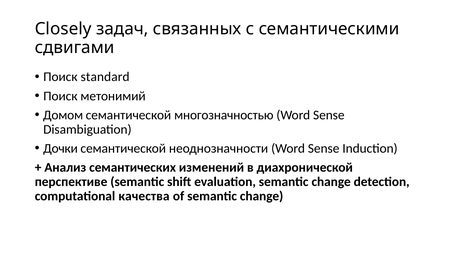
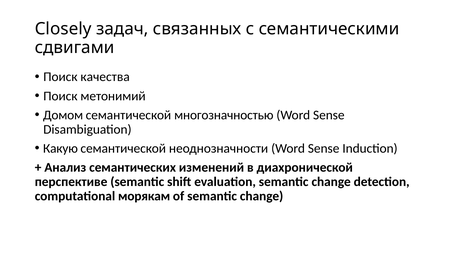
standard: standard -> качества (105, 77)
Дочки: Дочки -> Какую (60, 149)
качества: качества -> морякам (144, 196)
